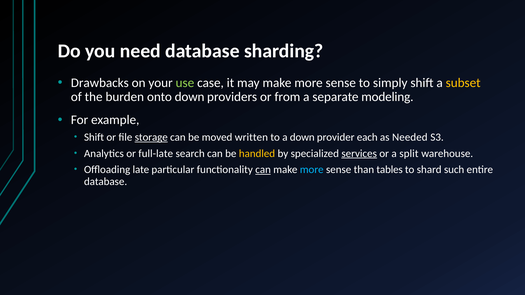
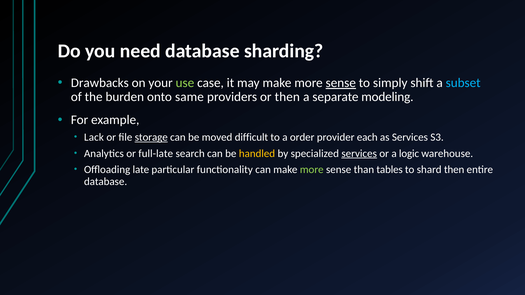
sense underline: none -> present (341, 83)
subset colour: yellow -> light blue (463, 83)
onto down: down -> same (189, 97)
or from: from -> then (287, 97)
Shift: Shift -> Lack (94, 137)
written: written -> difficult (251, 137)
a down: down -> order (302, 137)
as Needed: Needed -> Services (410, 137)
split: split -> logic (409, 154)
can underline: present -> none (263, 170)
more colour: light blue -> light green (312, 170)
shard such: such -> then (454, 170)
